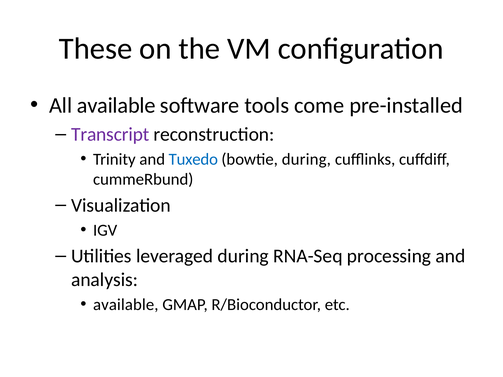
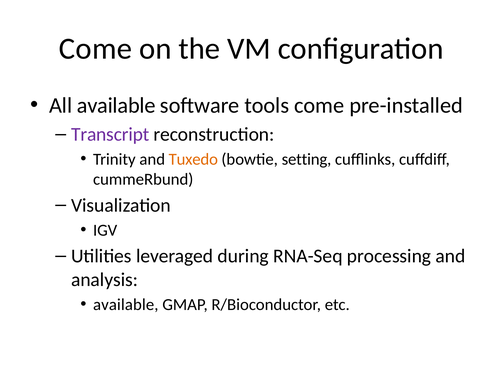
These: These -> Come (96, 49)
Tuxedo colour: blue -> orange (193, 159)
bowtie during: during -> setting (307, 159)
